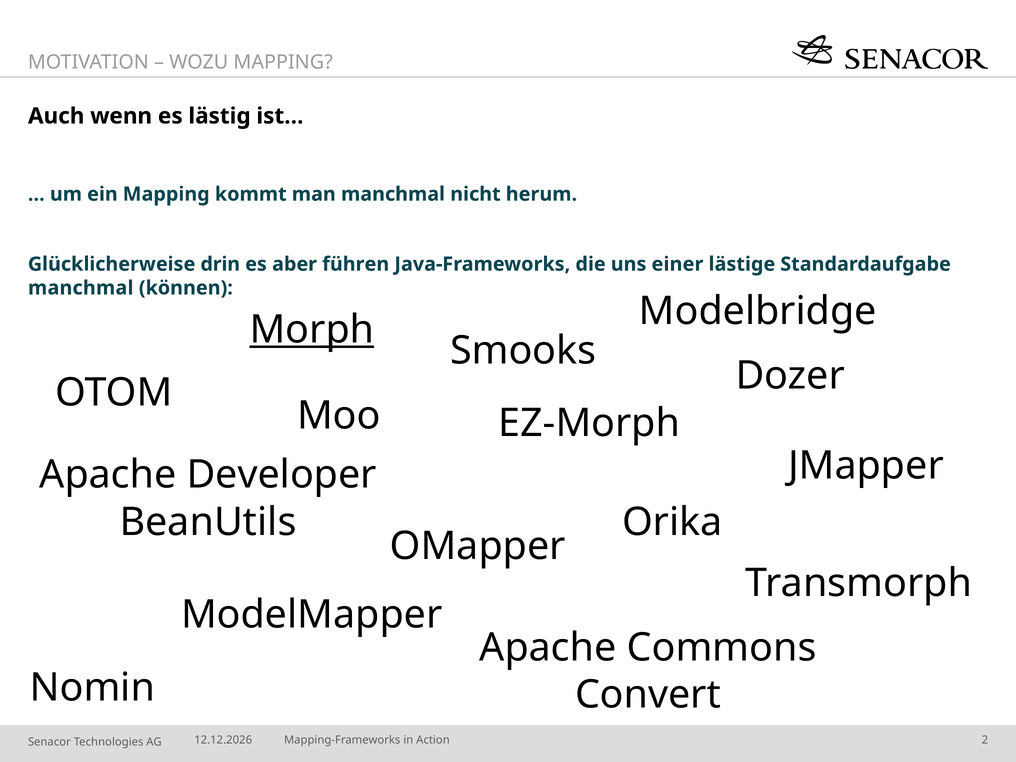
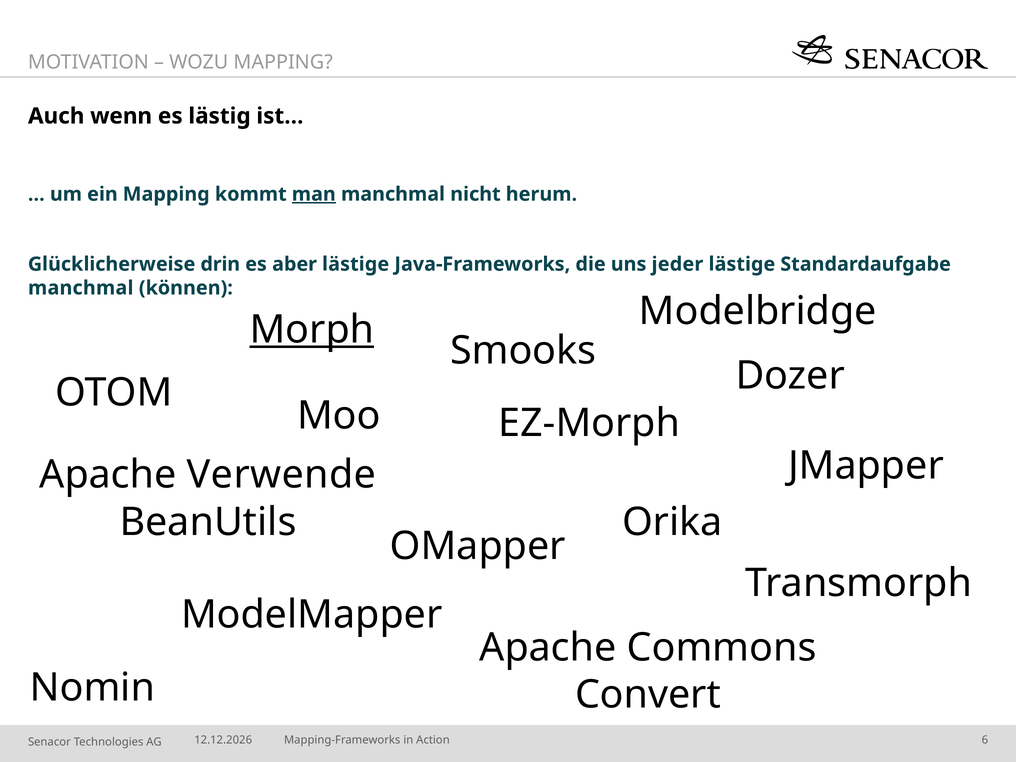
man underline: none -> present (314, 194)
aber führen: führen -> lästige (356, 264)
einer: einer -> jeder (677, 264)
Developer: Developer -> Verwende (281, 475)
2: 2 -> 6 (985, 740)
